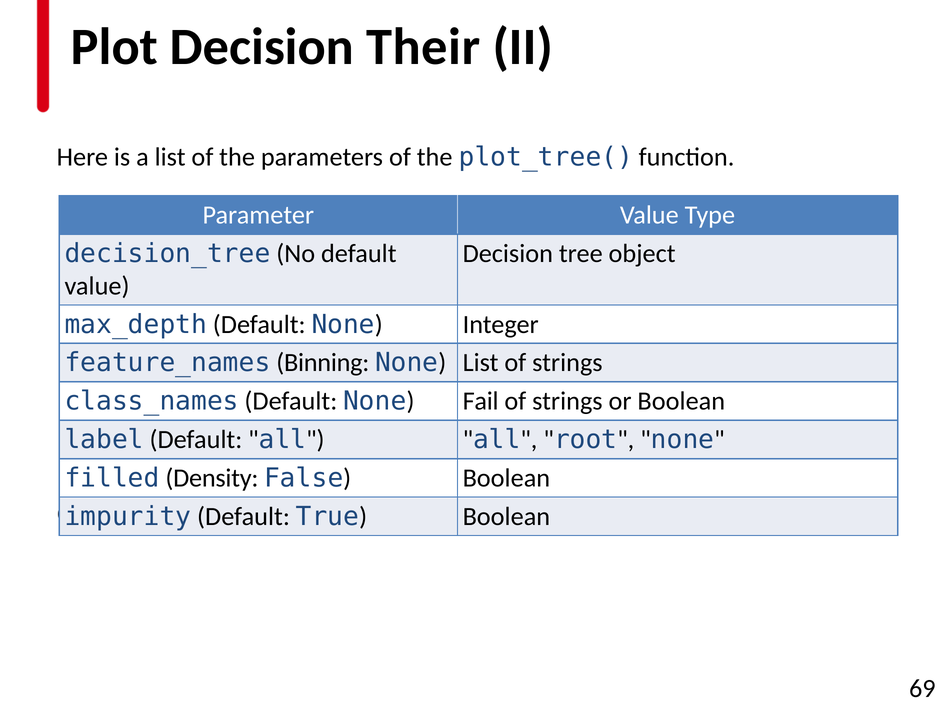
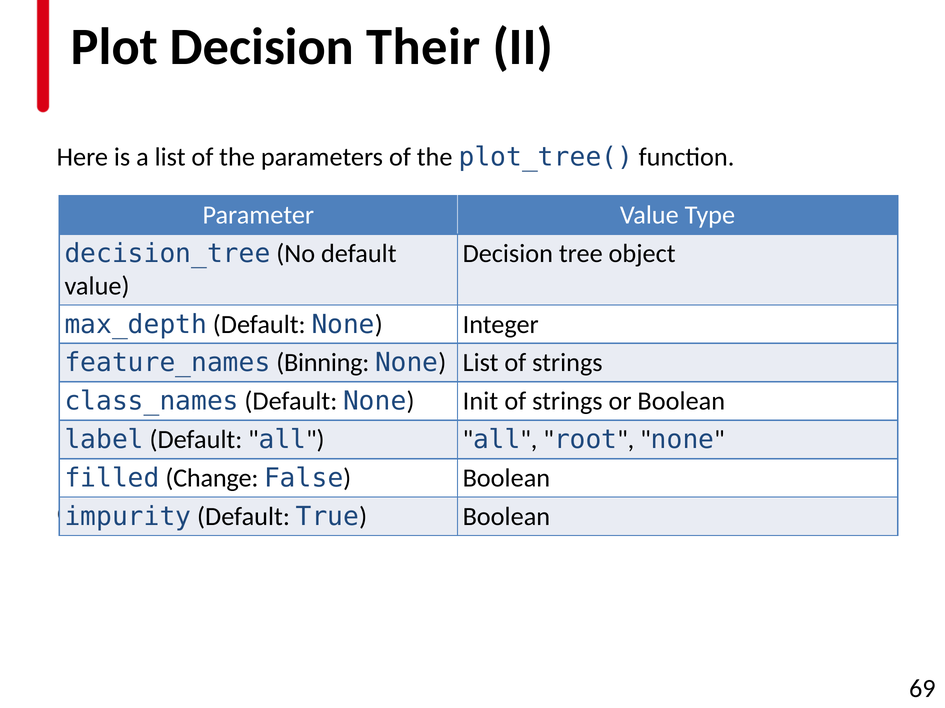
Fail: Fail -> Init (480, 402)
Density: Density -> Change (212, 479)
